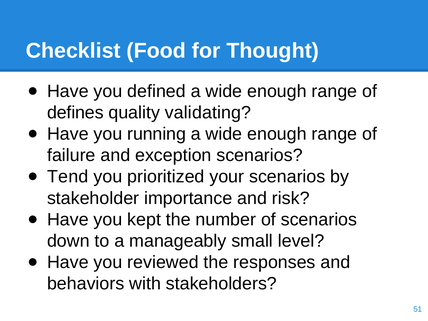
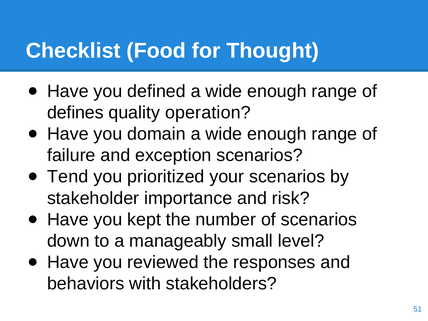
validating: validating -> operation (208, 113)
running: running -> domain (157, 134)
